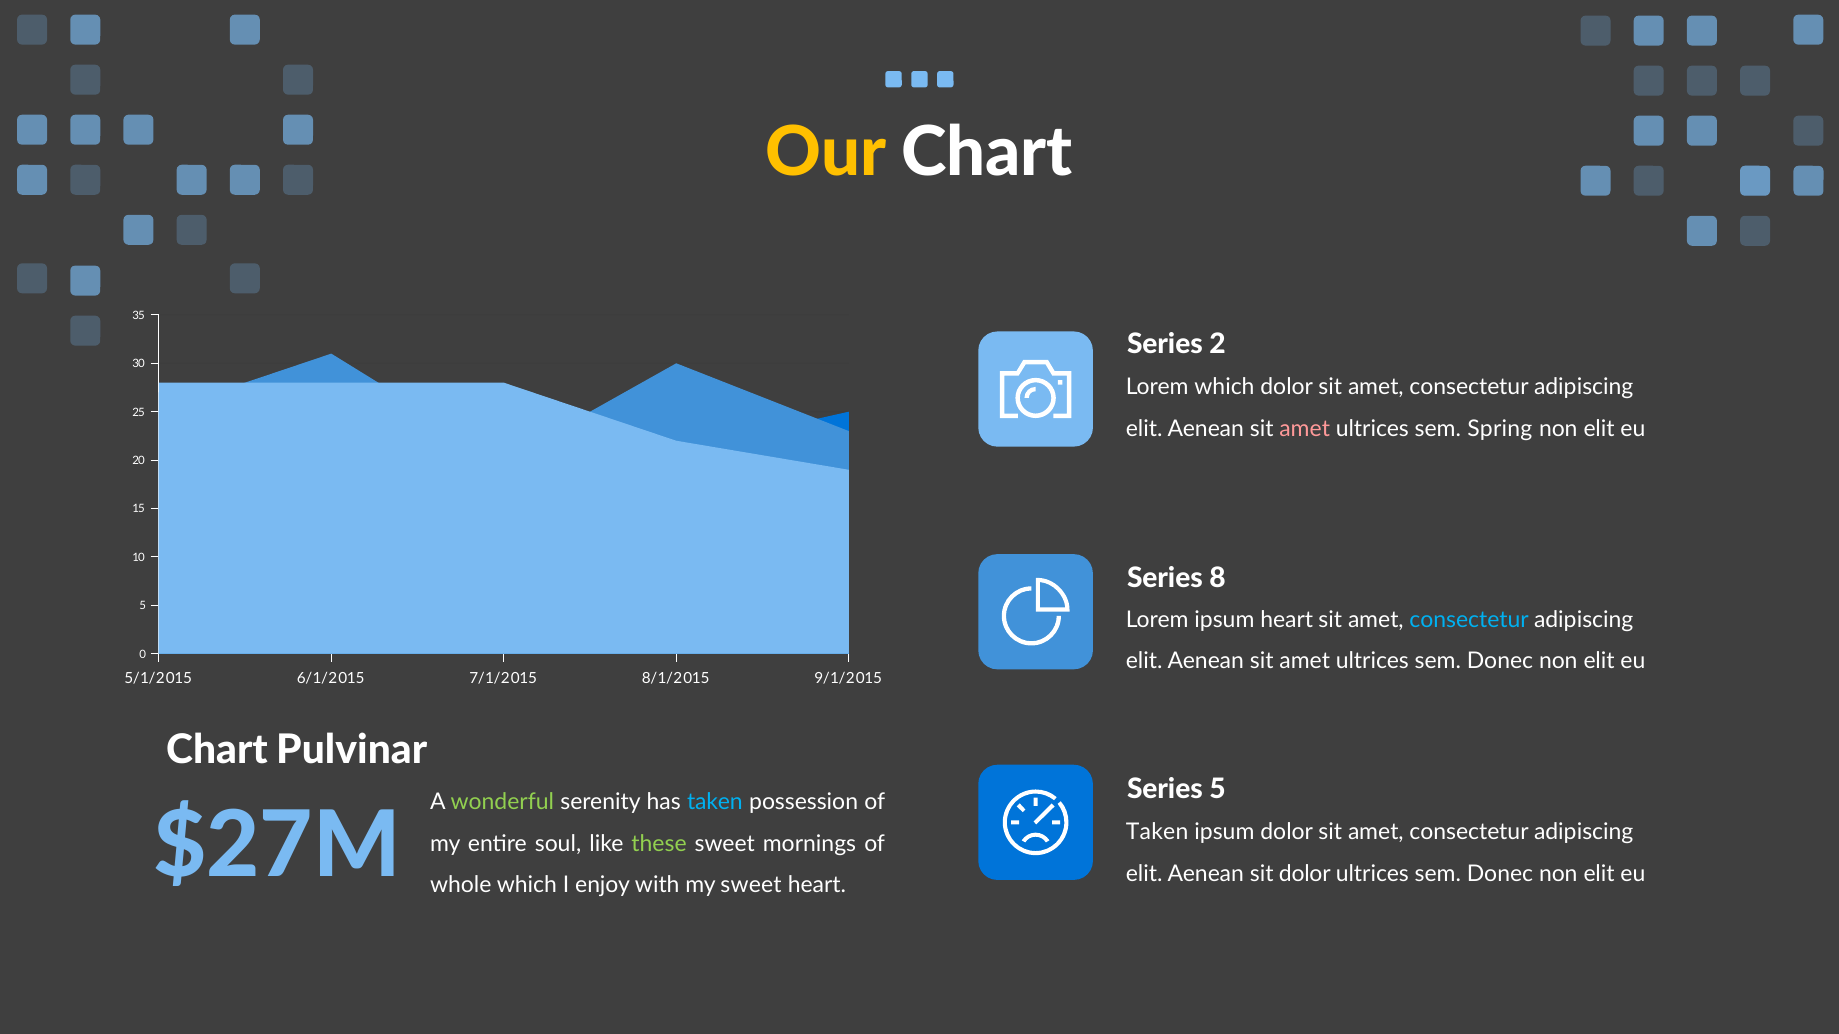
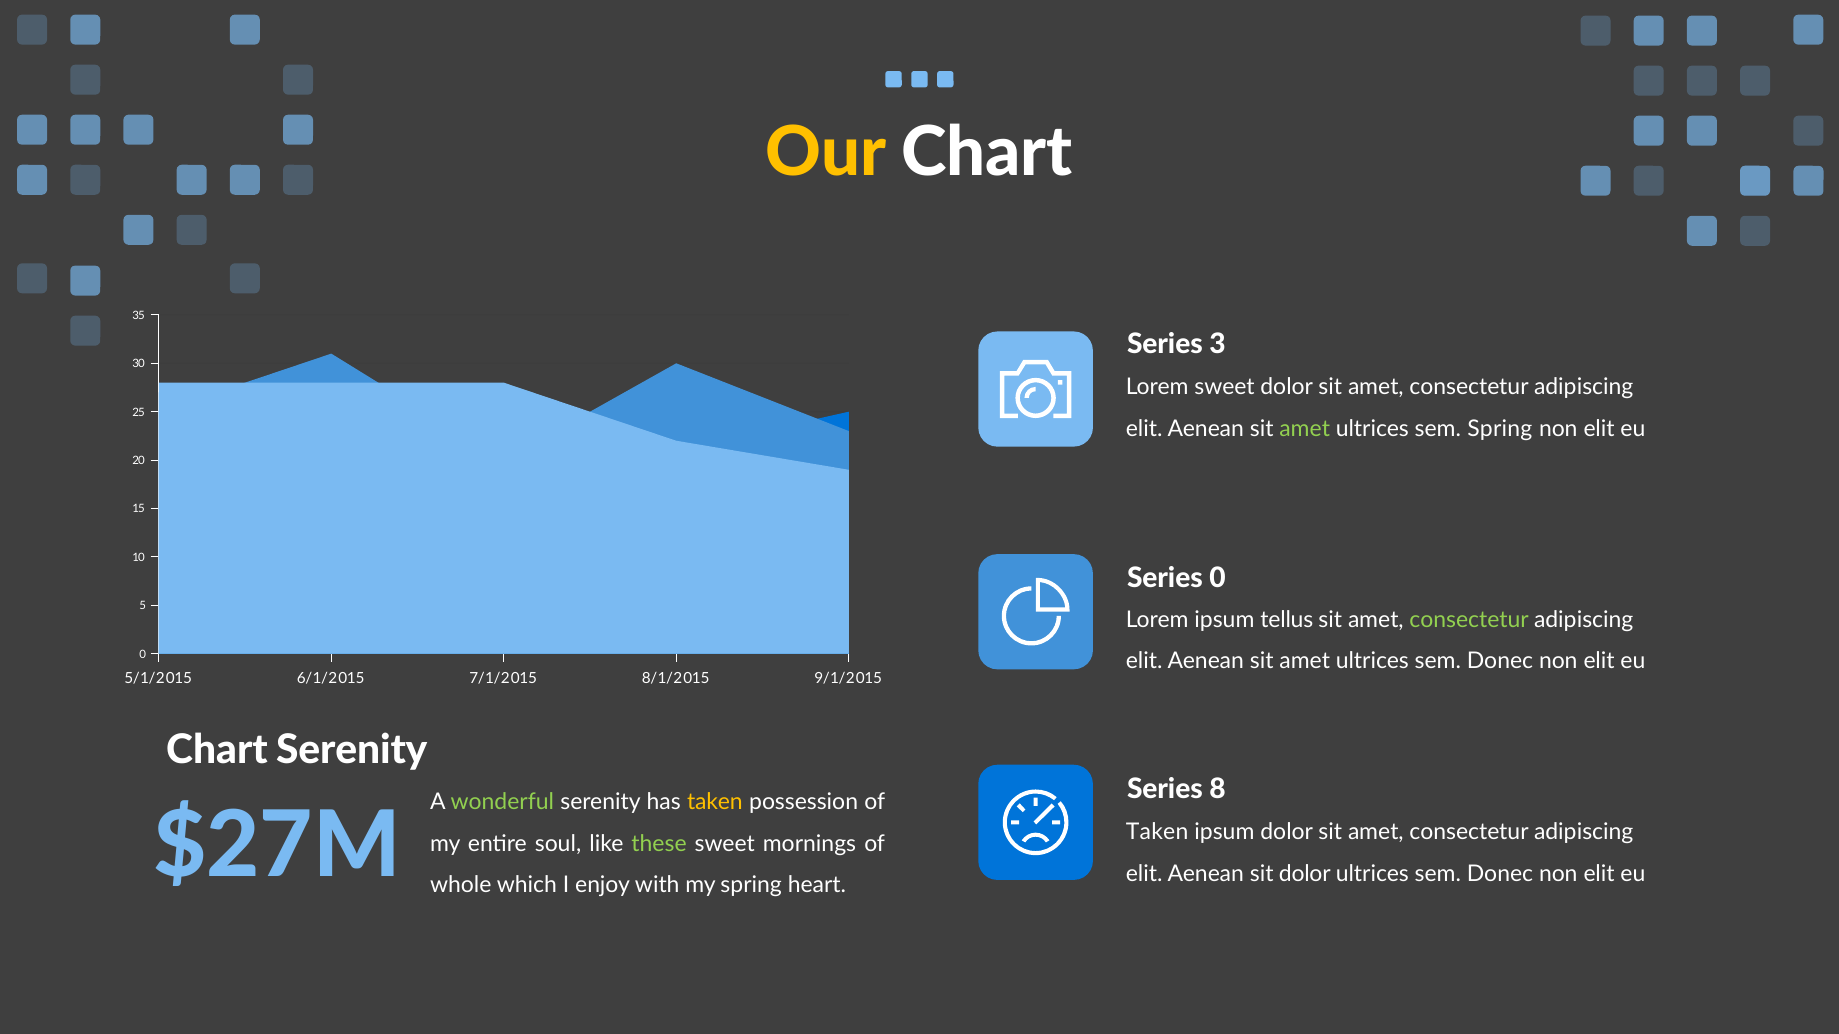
2: 2 -> 3 (1218, 344)
Lorem which: which -> sweet (1225, 387)
amet colour: pink -> light green (1305, 429)
Series 8: 8 -> 0 (1218, 578)
ipsum heart: heart -> tellus (1287, 620)
consectetur colour: light blue -> light green (1469, 620)
Chart Pulvinar: Pulvinar -> Serenity (352, 751)
Series 5: 5 -> 8 (1218, 790)
taken colour: light blue -> yellow (715, 803)
my sweet: sweet -> spring (751, 885)
